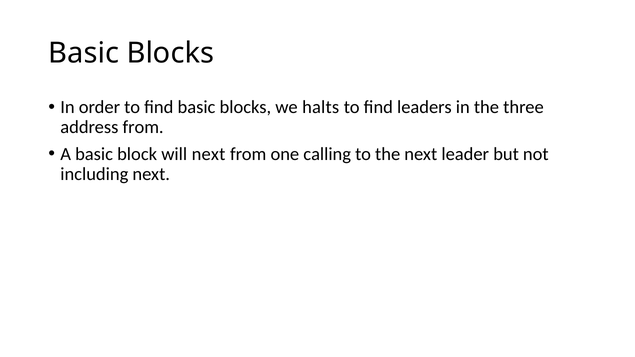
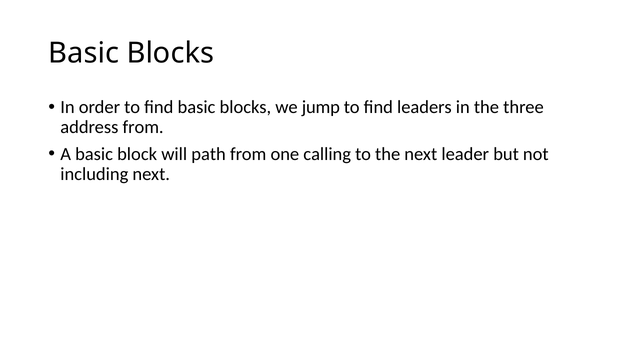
halts: halts -> jump (321, 107)
will next: next -> path (209, 154)
